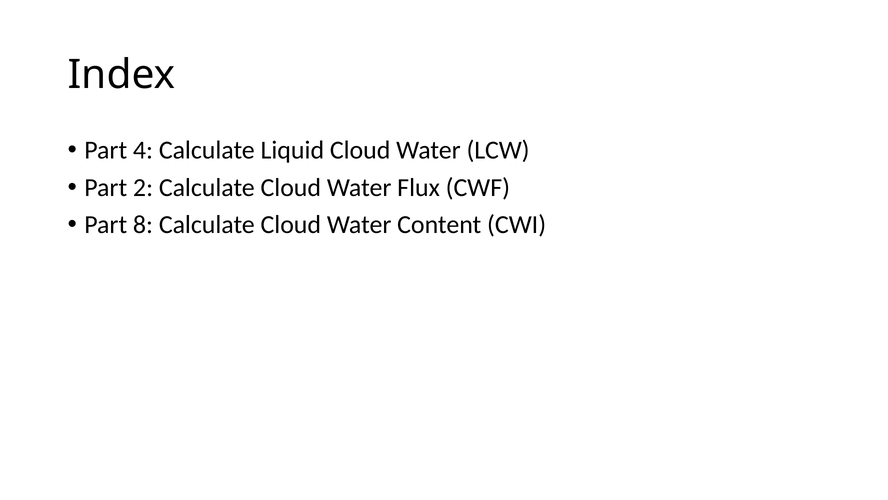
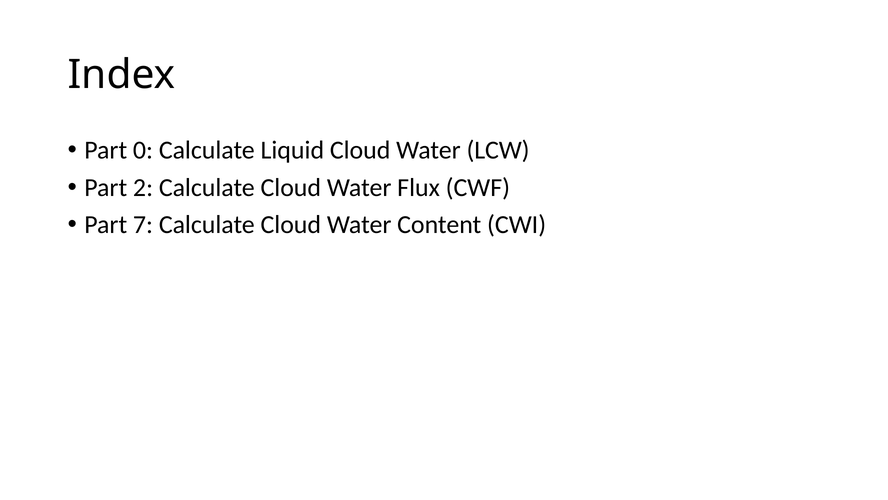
4: 4 -> 0 (143, 150)
8: 8 -> 7 (143, 225)
